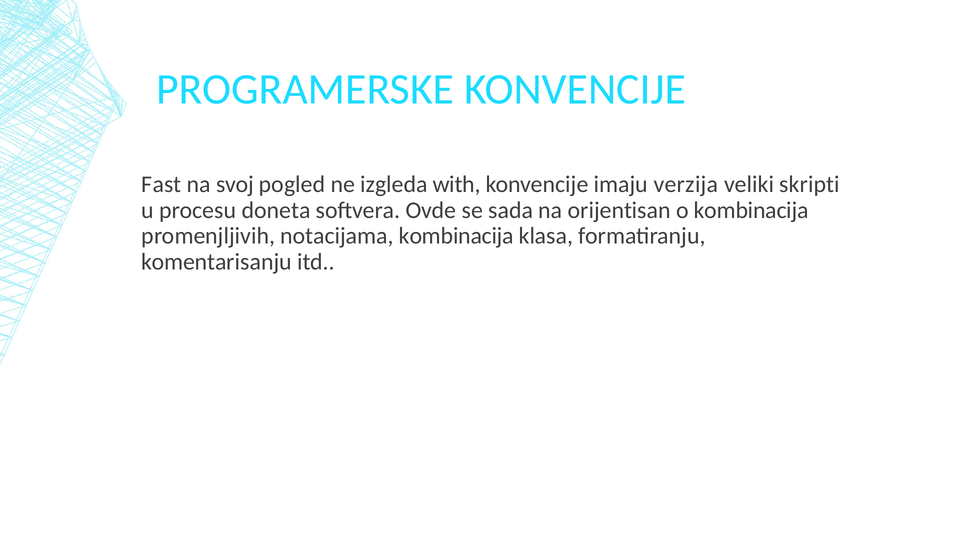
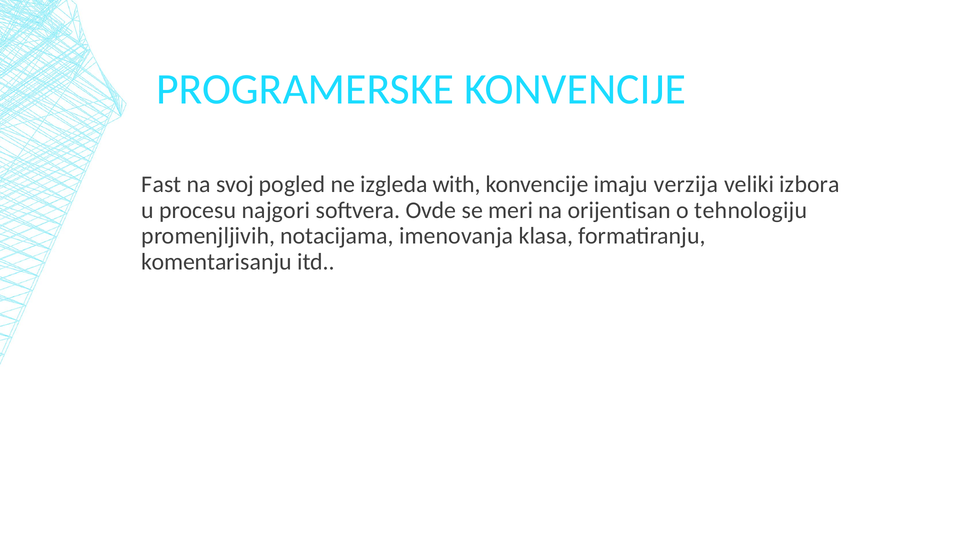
skripti: skripti -> izbora (810, 185)
doneta: doneta -> najgori (276, 210)
sada: sada -> meri (511, 210)
o kombinacija: kombinacija -> tehnologiju (751, 210)
notacijama kombinacija: kombinacija -> imenovanja (456, 236)
